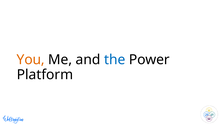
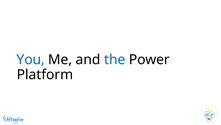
You colour: orange -> blue (31, 59)
